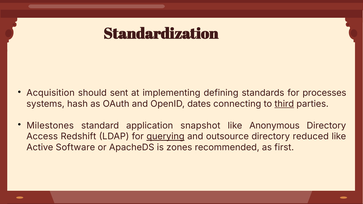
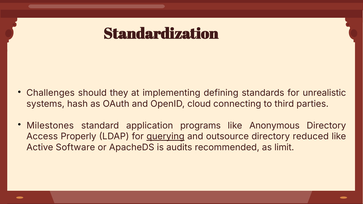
Acquisition: Acquisition -> Challenges (51, 93)
sent: sent -> they (119, 93)
processes: processes -> unrealistic (324, 93)
dates: dates -> cloud (199, 104)
third underline: present -> none (284, 104)
snapshot: snapshot -> programs (200, 126)
Redshift: Redshift -> Properly (78, 137)
zones: zones -> audits (179, 147)
first: first -> limit (284, 147)
